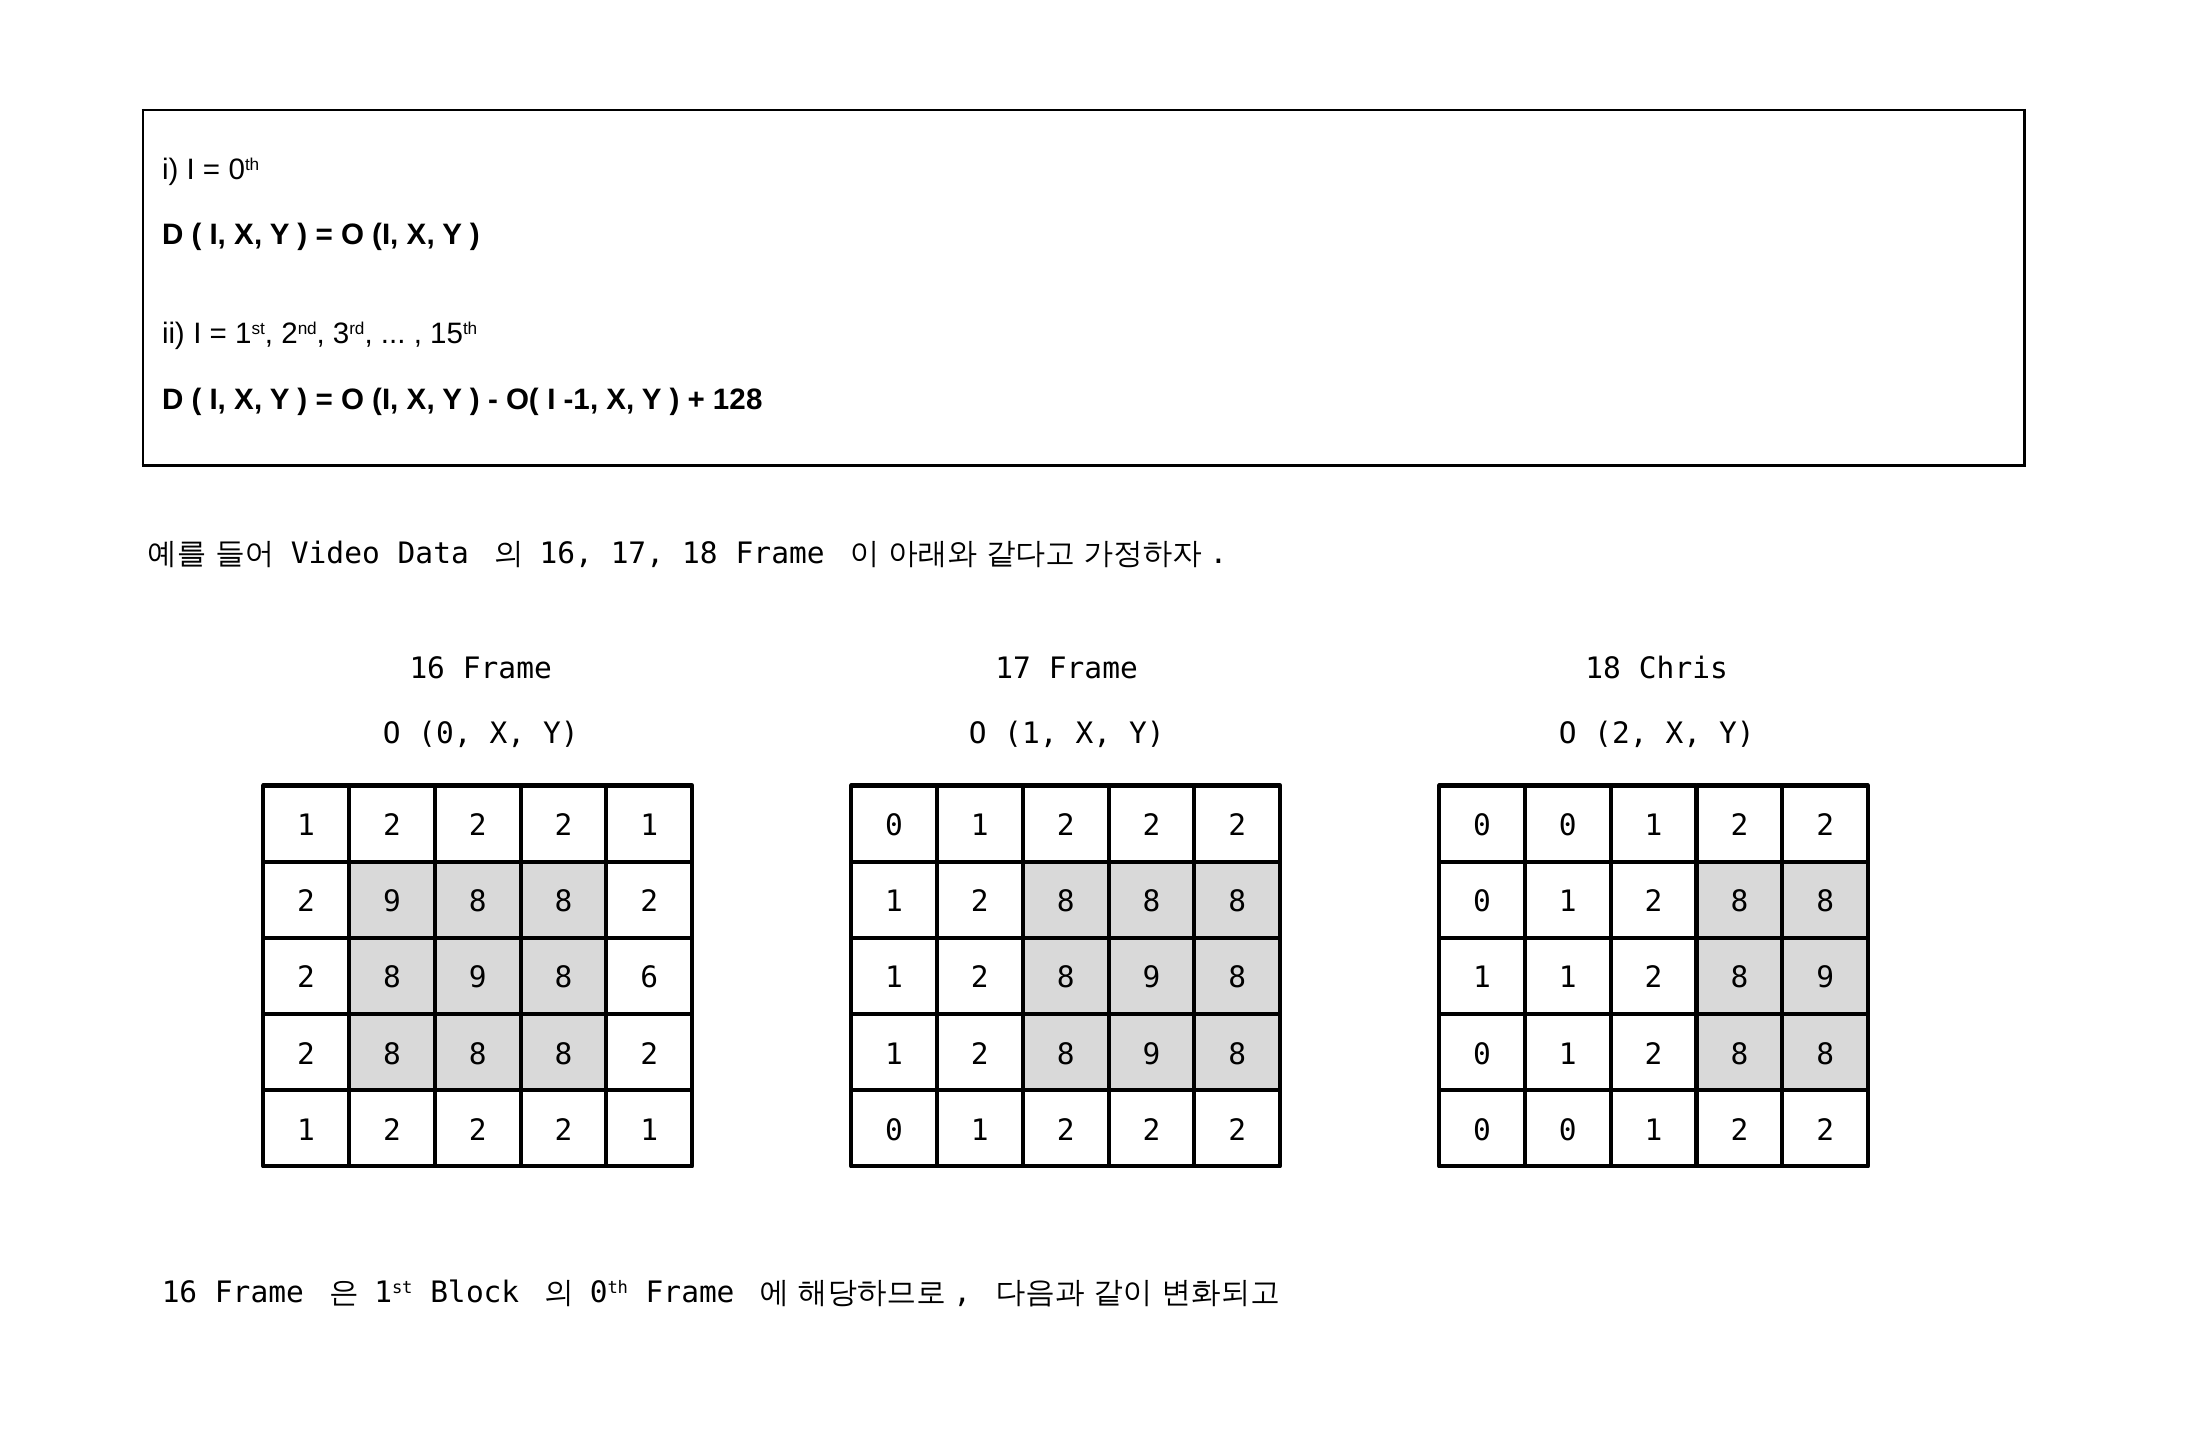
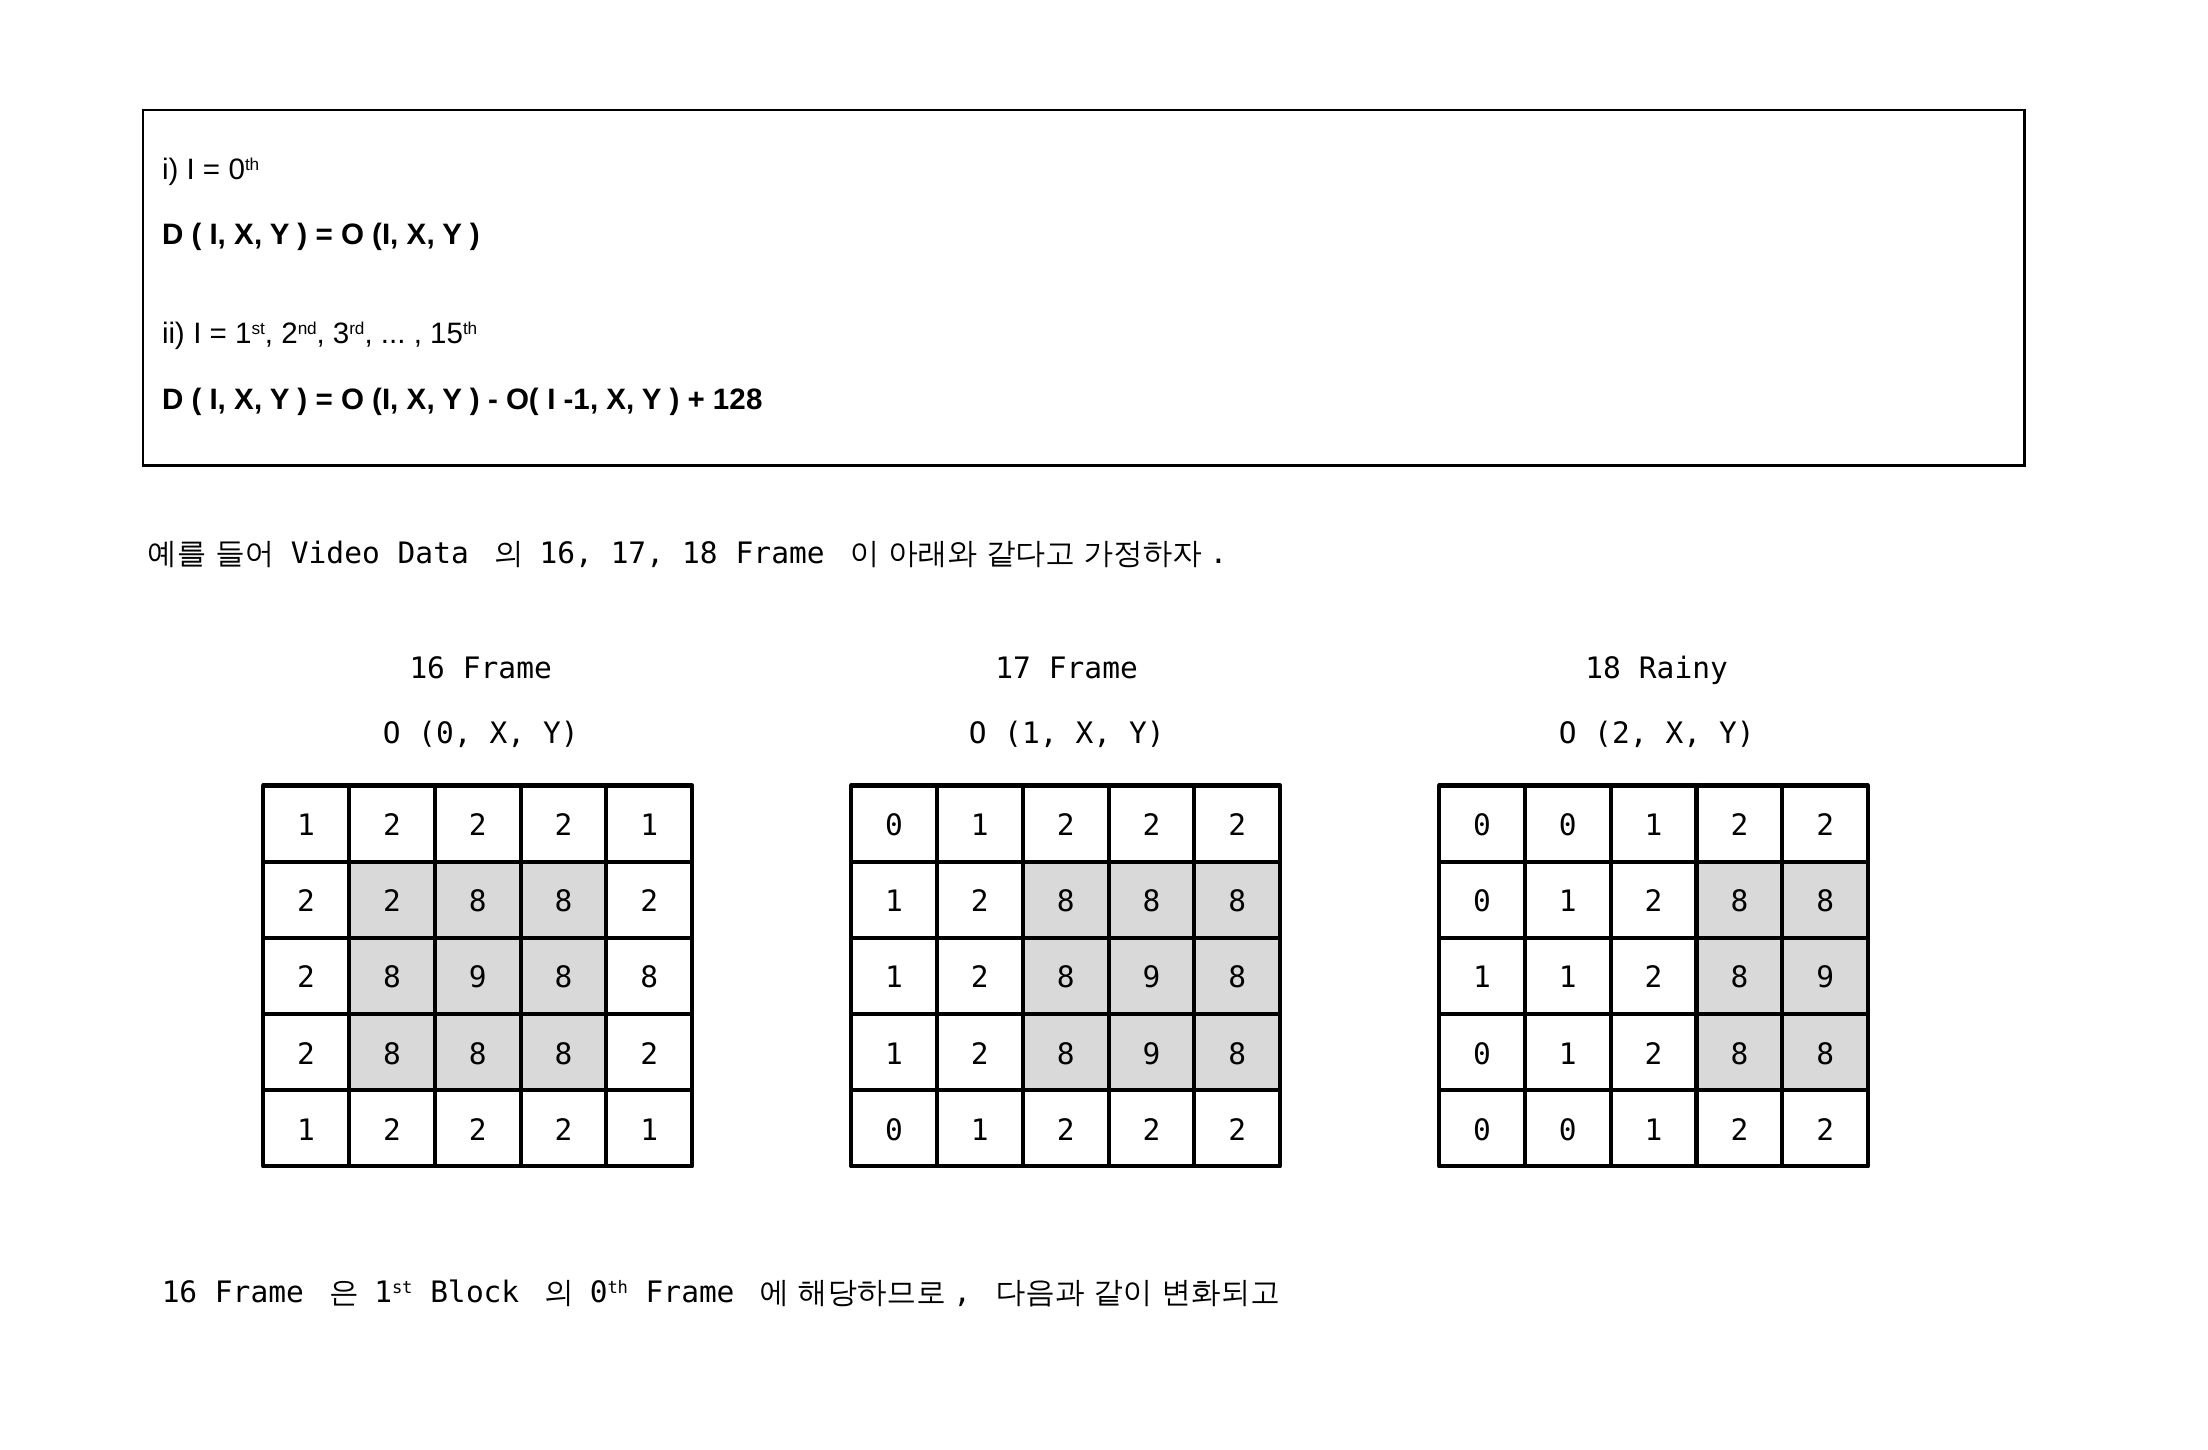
Chris: Chris -> Rainy (1683, 669)
9: 9 -> 2 (392, 902)
9 8 6: 6 -> 8 (649, 978)
